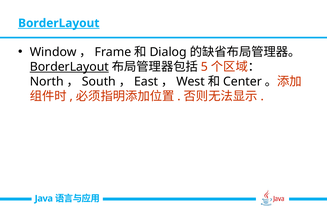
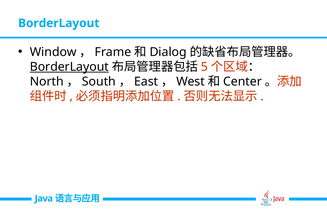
BorderLayout underline: present -> none (59, 23)
